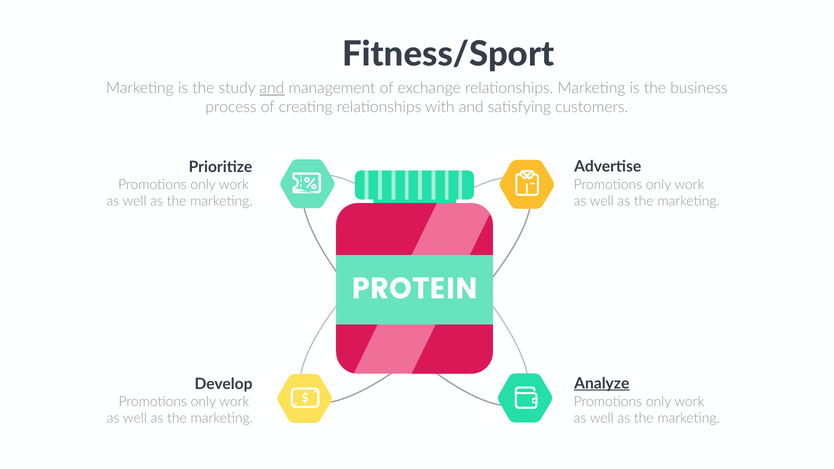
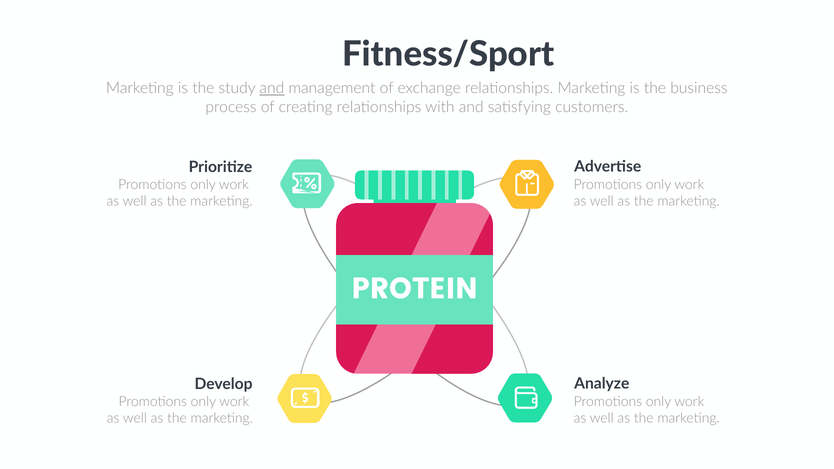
Analyze underline: present -> none (602, 384)
